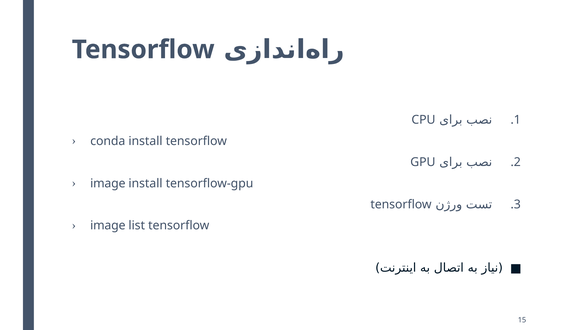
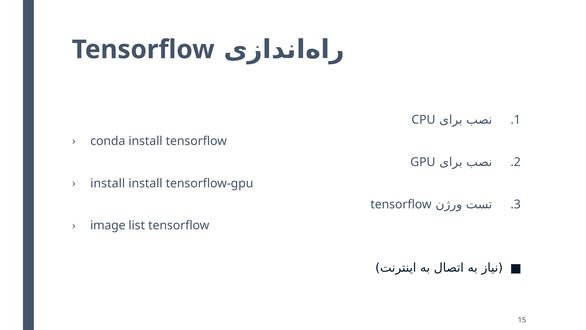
image: image -> install (108, 183)
